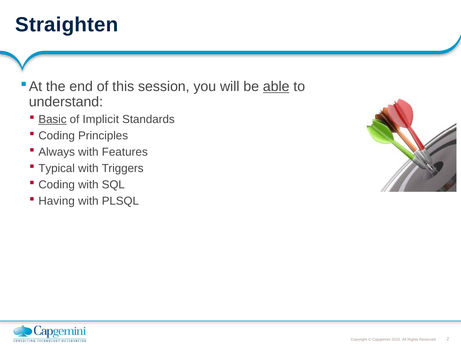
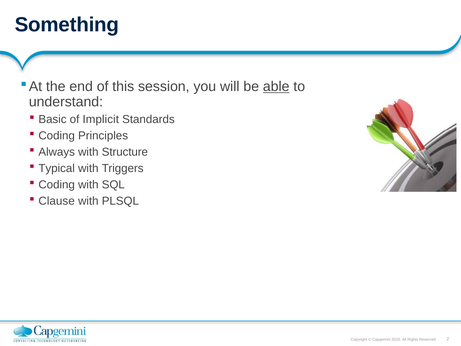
Straighten: Straighten -> Something (67, 25)
Basic underline: present -> none (52, 119)
Features: Features -> Structure (125, 152)
Having: Having -> Clause (57, 201)
